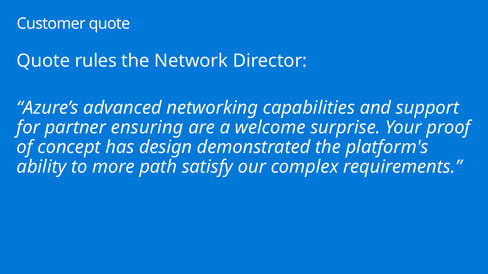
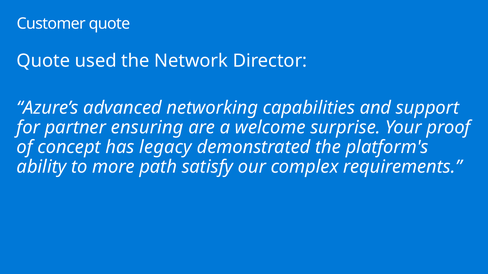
rules: rules -> used (96, 61)
design: design -> legacy (165, 147)
